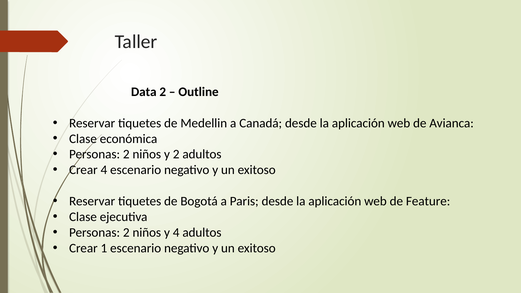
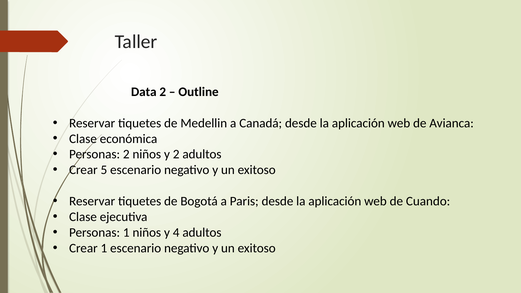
Crear 4: 4 -> 5 (104, 170)
Feature: Feature -> Cuando (428, 201)
2: 2 -> 1 (126, 233)
